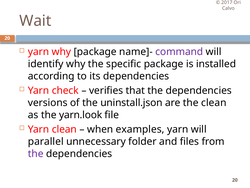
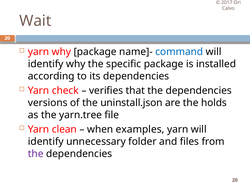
command colour: purple -> blue (179, 52)
the clean: clean -> holds (214, 103)
yarn.look: yarn.look -> yarn.tree (81, 115)
parallel: parallel -> identify (46, 141)
